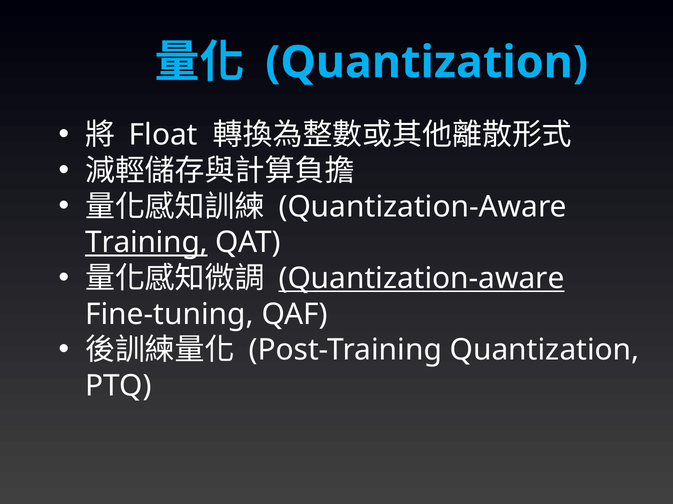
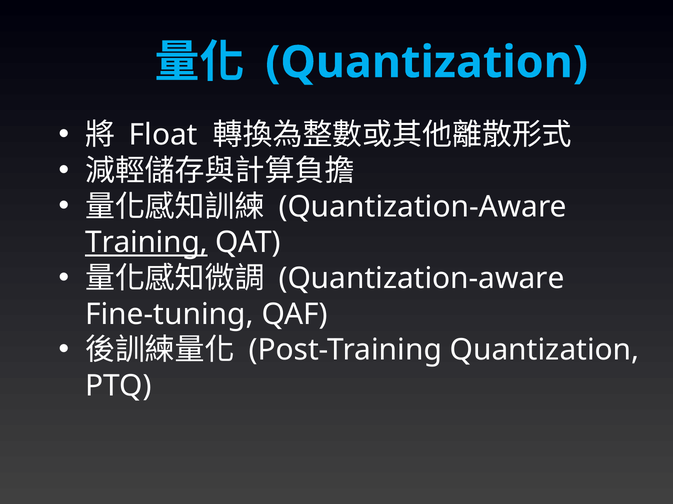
Quantization-aware underline: present -> none (422, 279)
